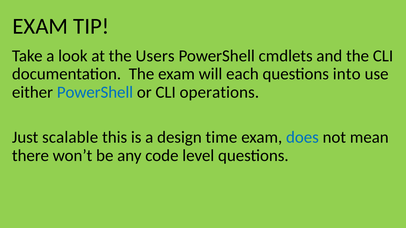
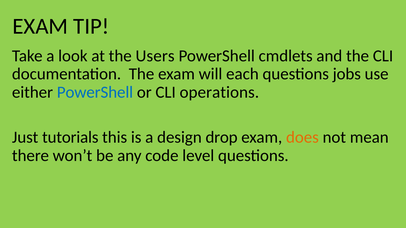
into: into -> jobs (347, 74)
scalable: scalable -> tutorials (70, 137)
time: time -> drop (222, 137)
does colour: blue -> orange (302, 137)
